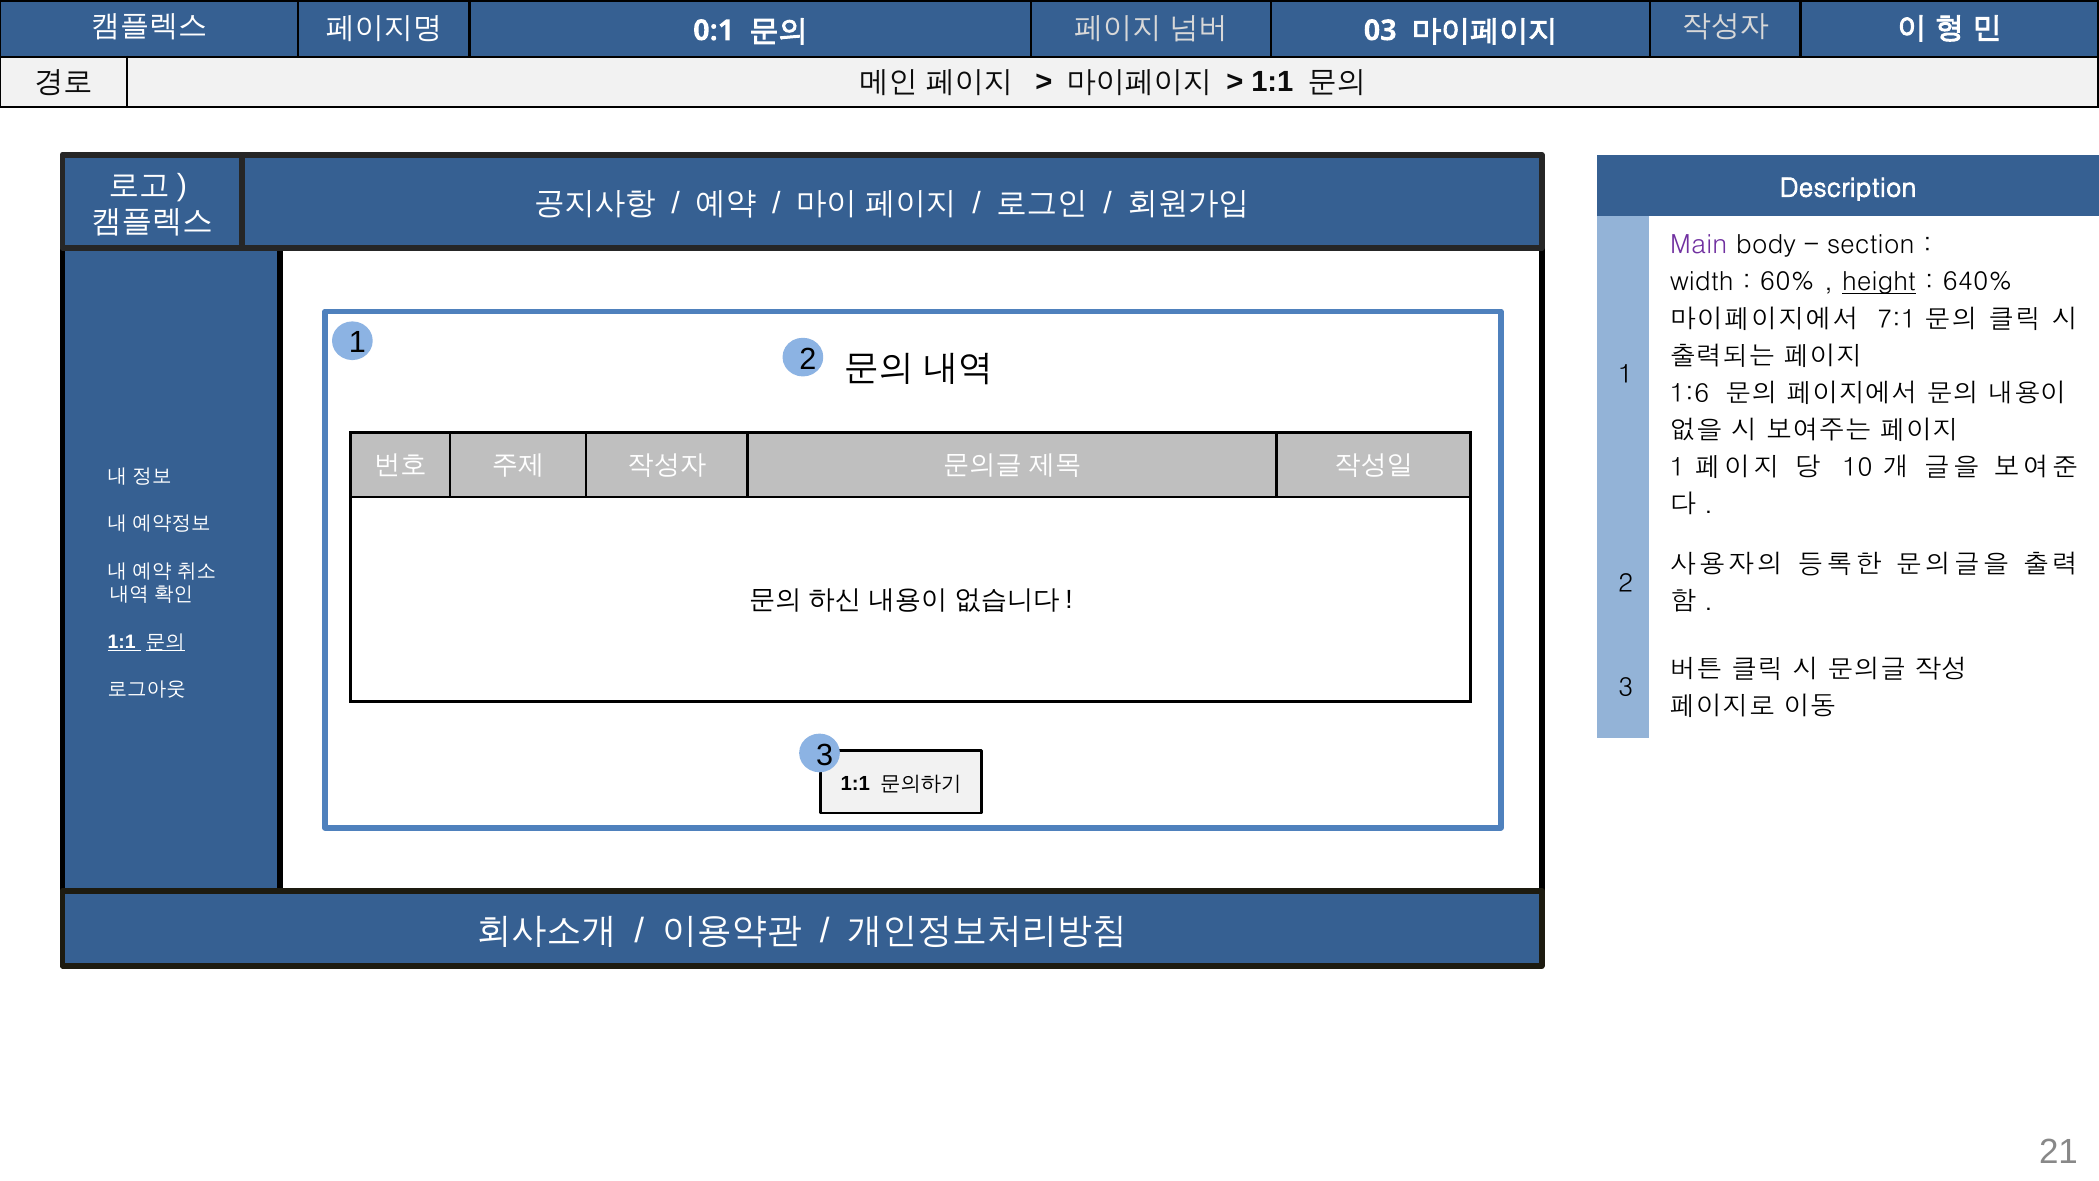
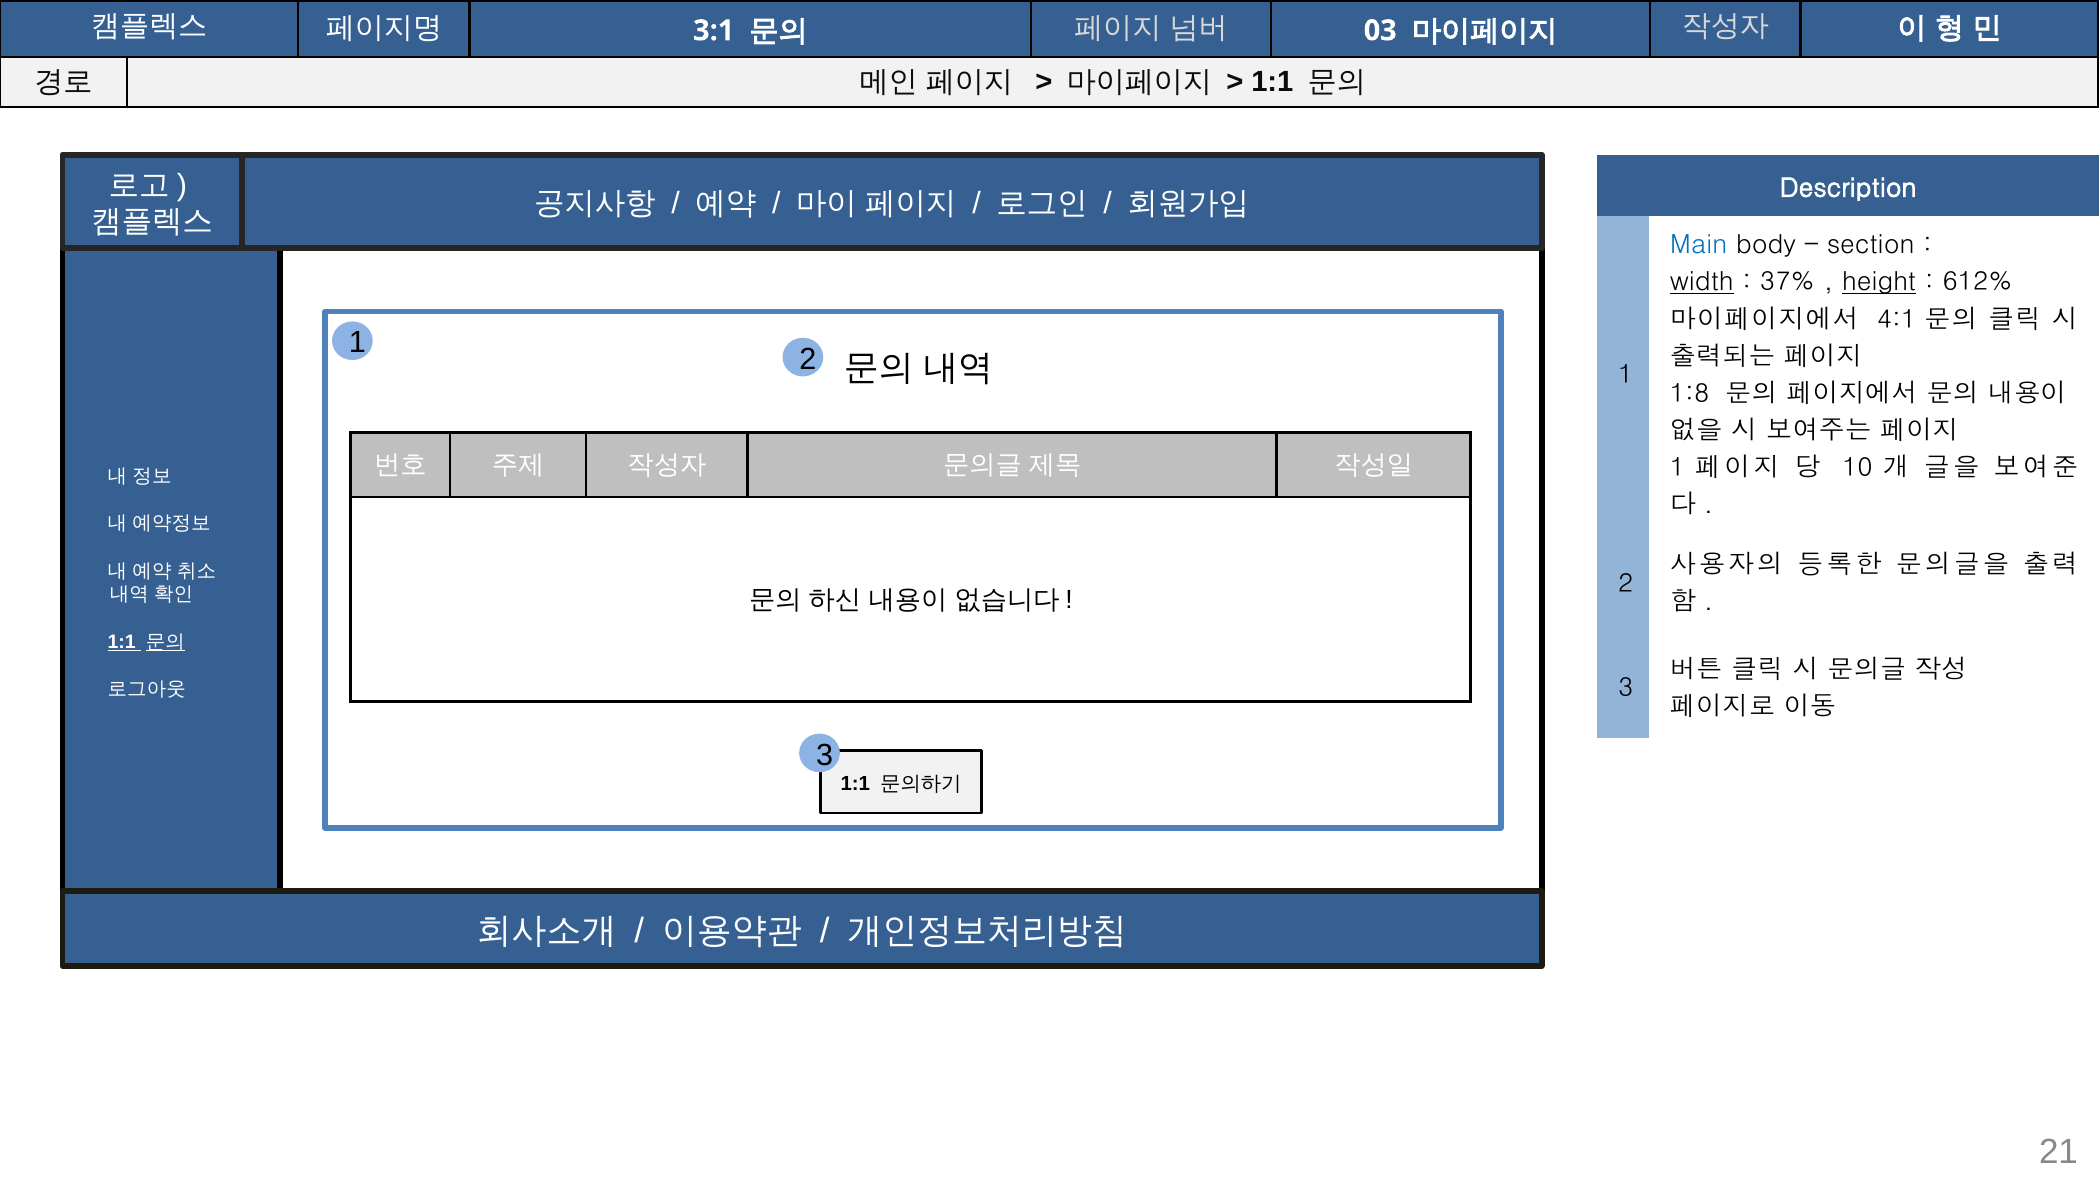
0:1: 0:1 -> 3:1 (714, 31)
Main colour: purple -> blue (1699, 245)
width underline: none -> present (1702, 282)
60%: 60% -> 37% (1787, 282)
640%: 640% -> 612% (1978, 282)
7:1: 7:1 -> 4:1 (1897, 319)
1:6: 1:6 -> 1:8 (1690, 394)
